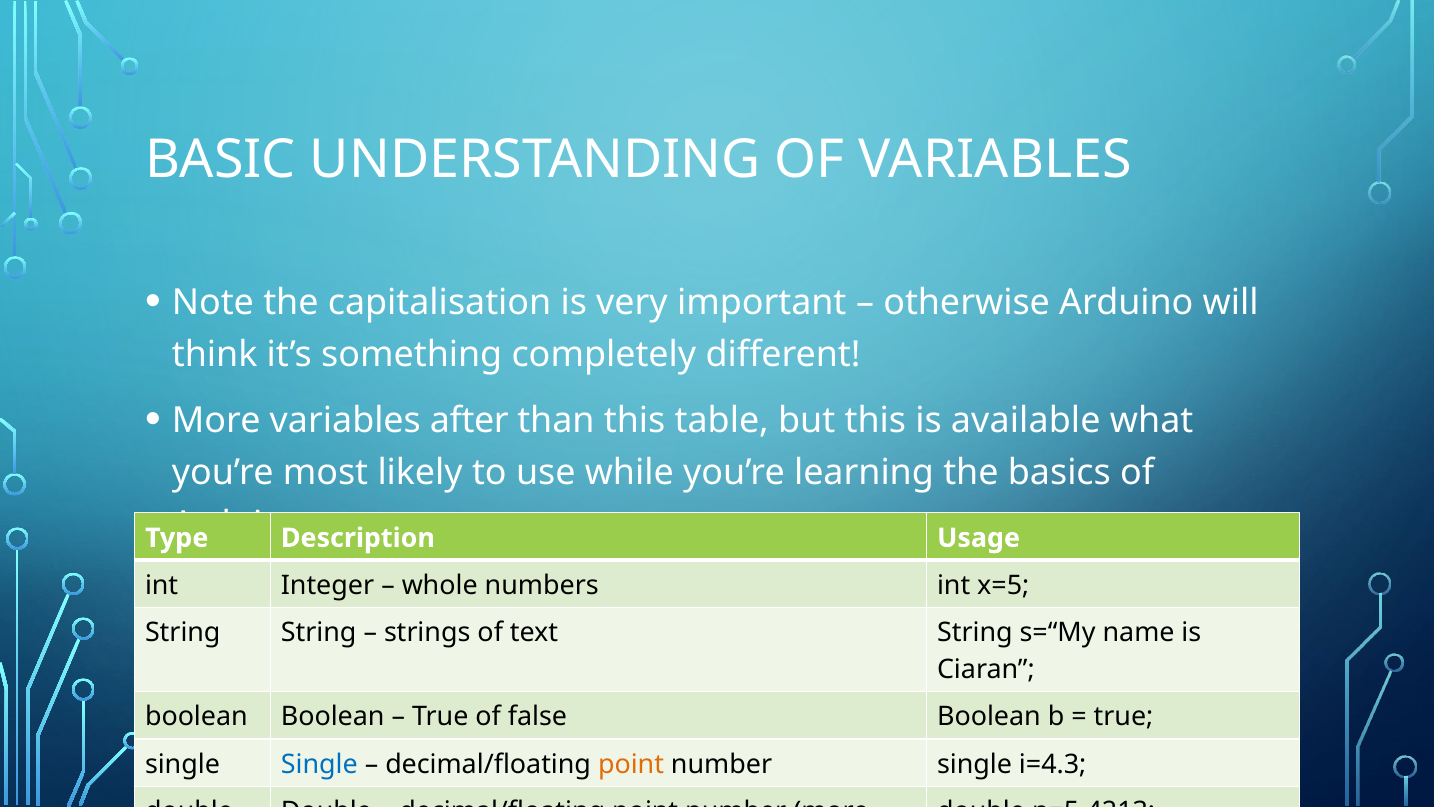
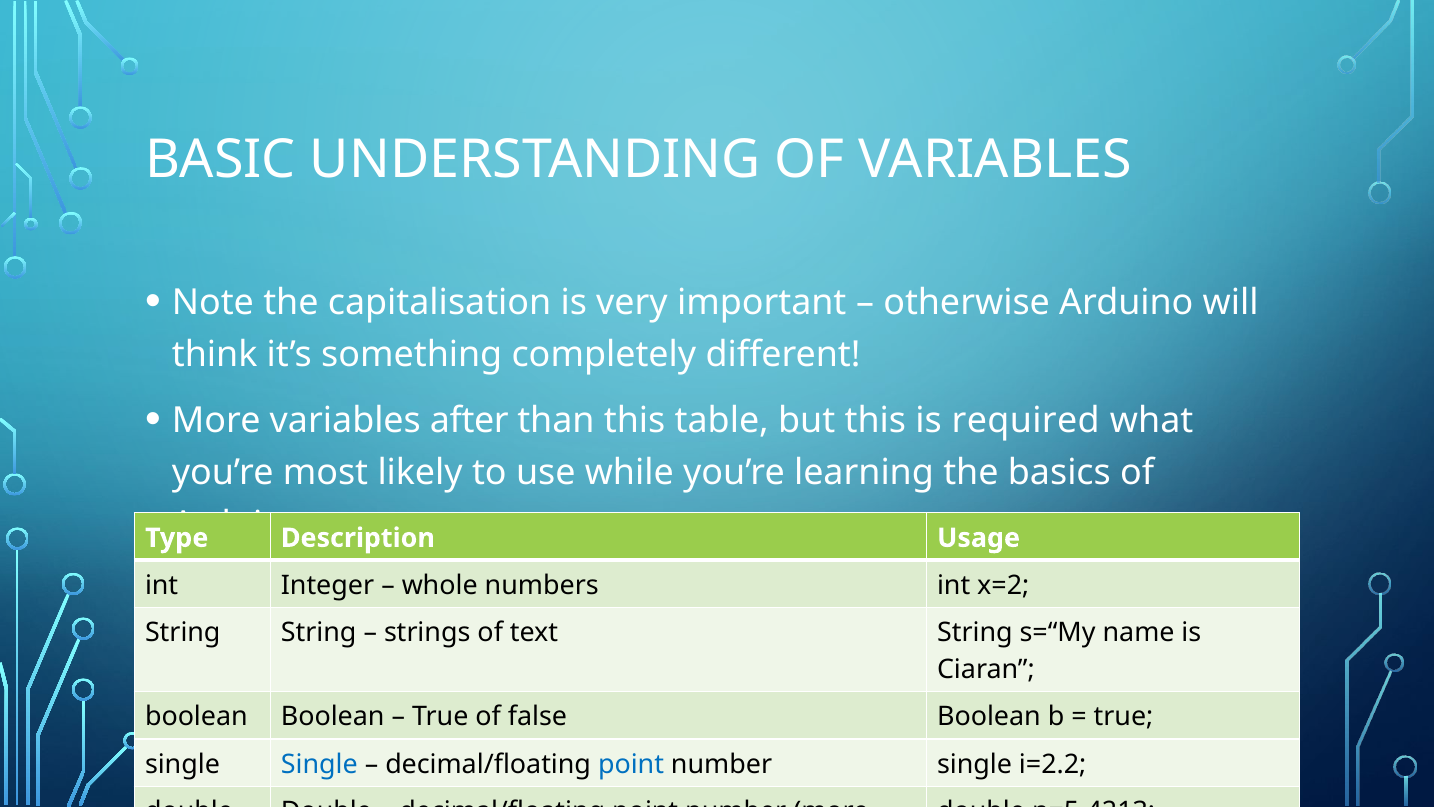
available: available -> required (1026, 421)
x=5: x=5 -> x=2 (1003, 585)
point colour: orange -> blue (631, 764)
i=4.3: i=4.3 -> i=2.2 (1053, 764)
